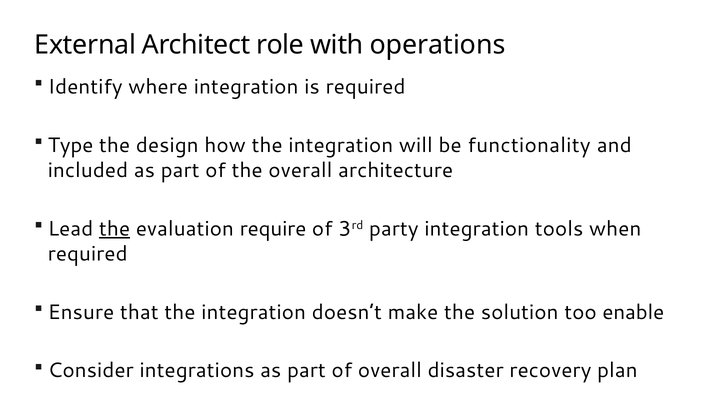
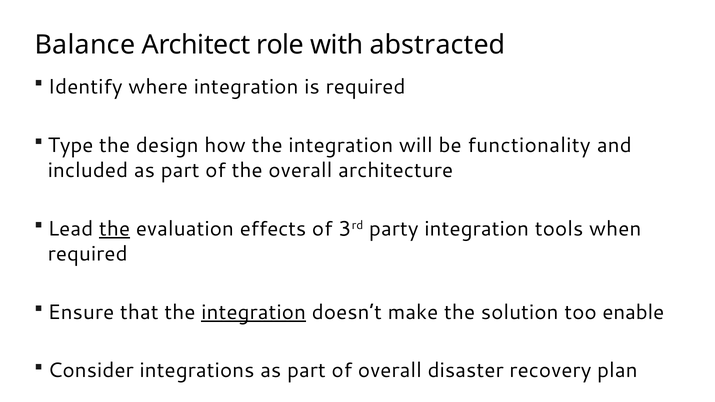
External: External -> Balance (85, 45)
operations: operations -> abstracted (437, 45)
require: require -> effects (273, 229)
integration underline: none -> present (254, 312)
